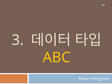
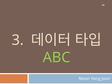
ABC colour: yellow -> light green (57, 57)
